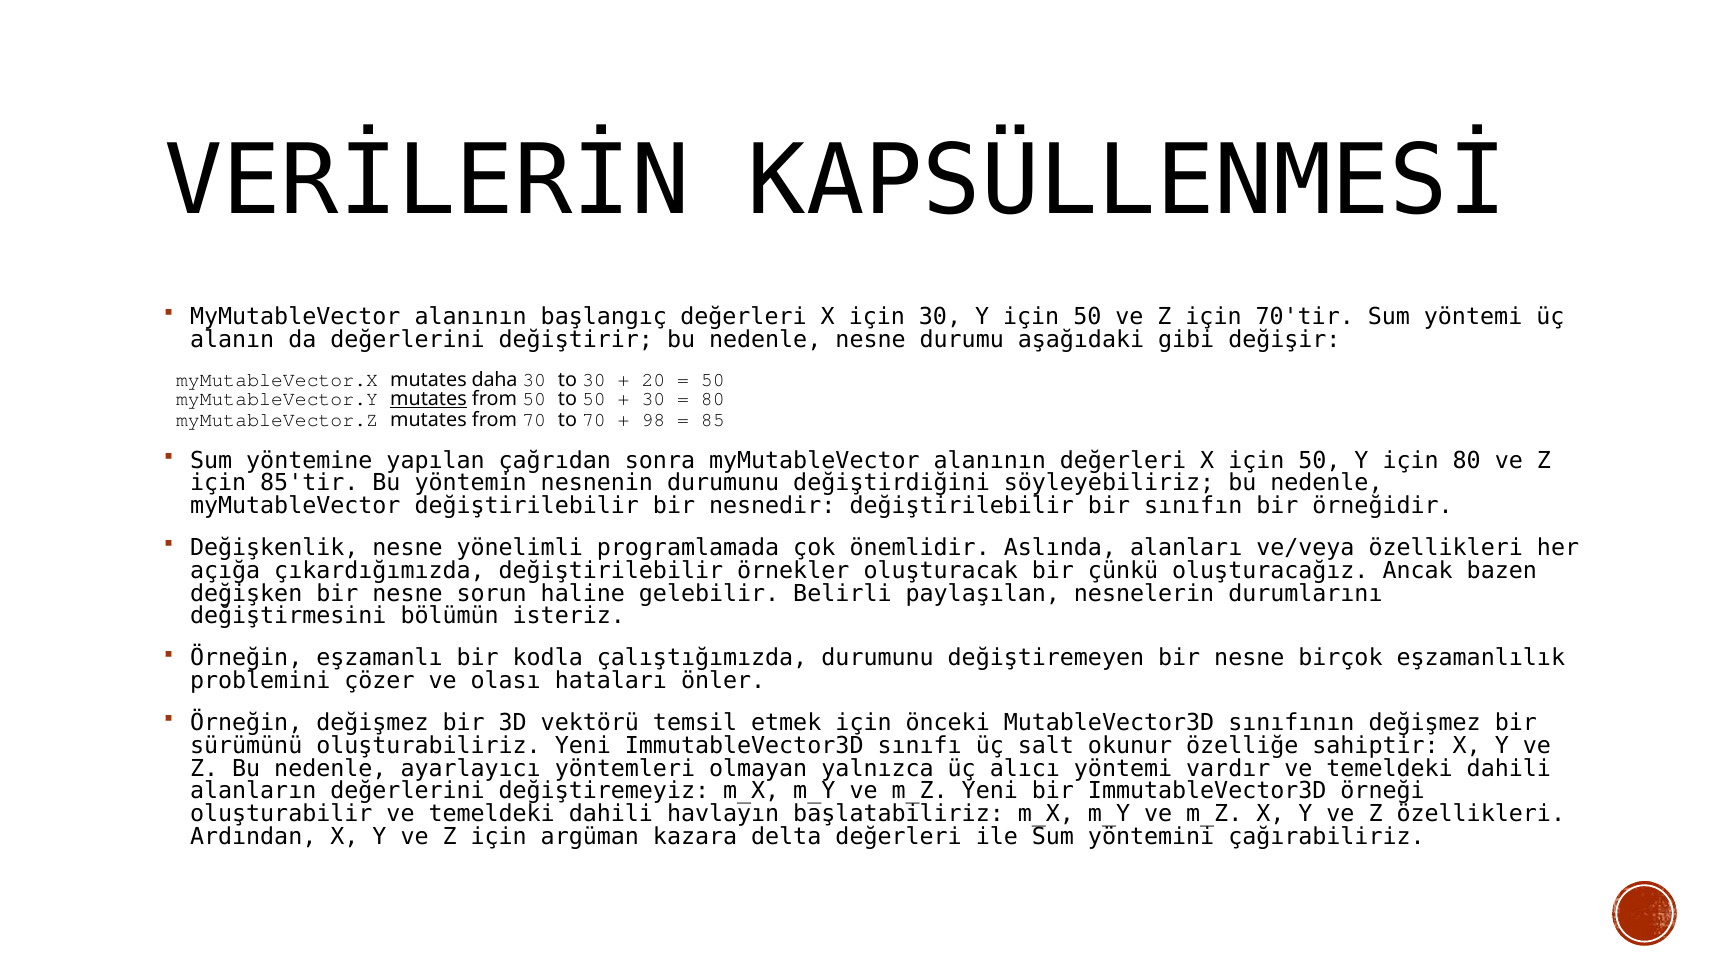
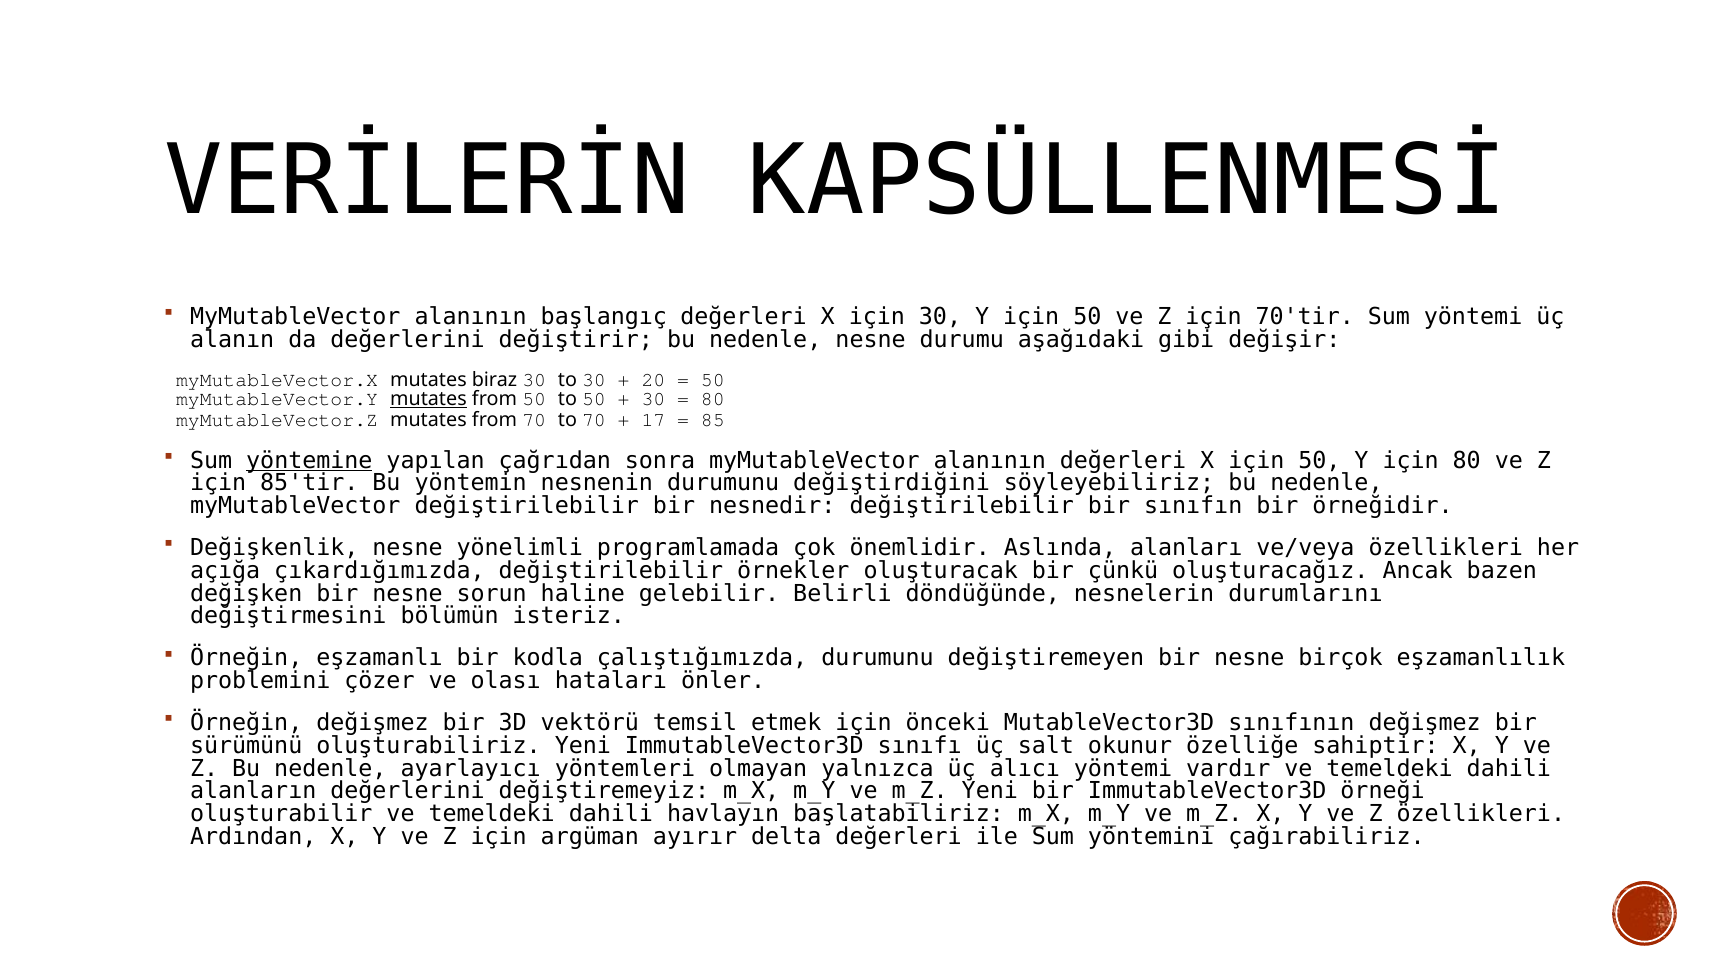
daha: daha -> biraz (495, 380)
98: 98 -> 17 (653, 420)
yöntemine underline: none -> present (309, 460)
paylaşılan: paylaşılan -> döndüğünde (983, 593)
kazara: kazara -> ayırır (695, 836)
